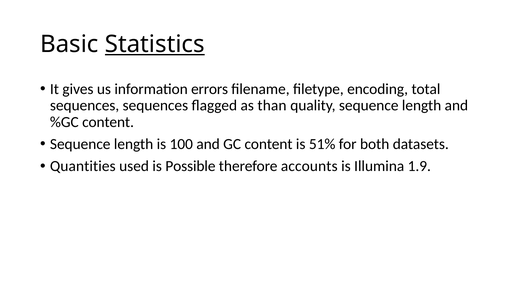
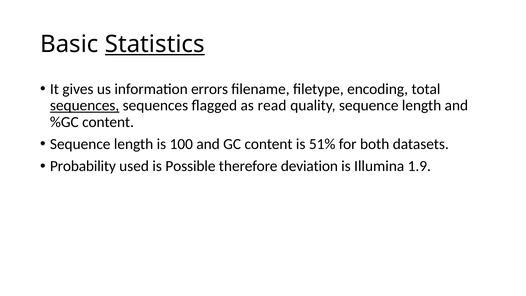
sequences underline: none -> present (85, 106)
than: than -> read (272, 106)
Quantities: Quantities -> Probability (83, 166)
accounts: accounts -> deviation (309, 166)
